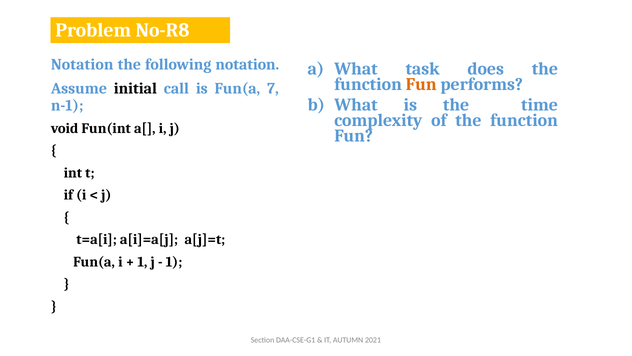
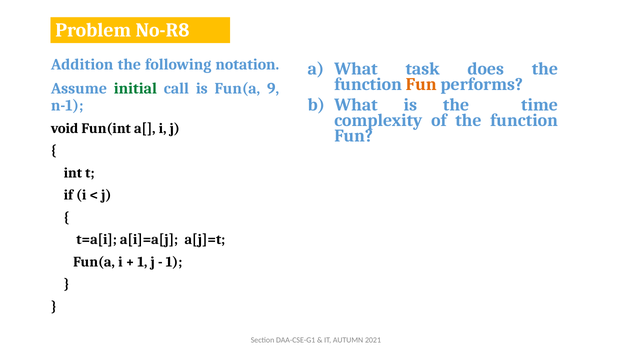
Notation: Notation -> Addition (82, 65)
initial colour: black -> green (135, 88)
7: 7 -> 9 (273, 88)
